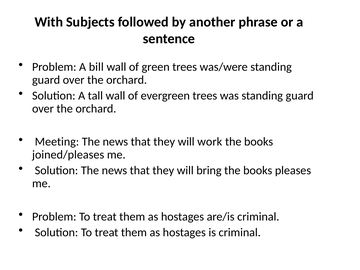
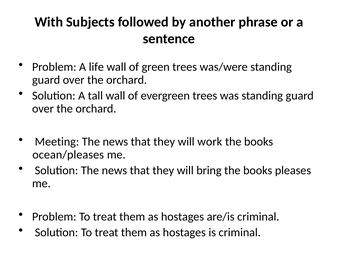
bill: bill -> life (96, 67)
joined/pleases: joined/pleases -> ocean/pleases (68, 155)
